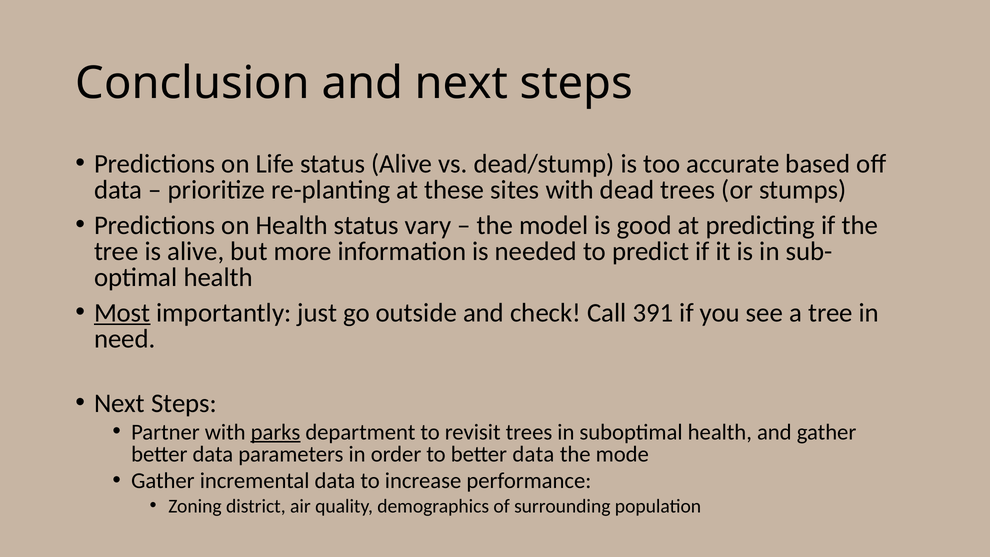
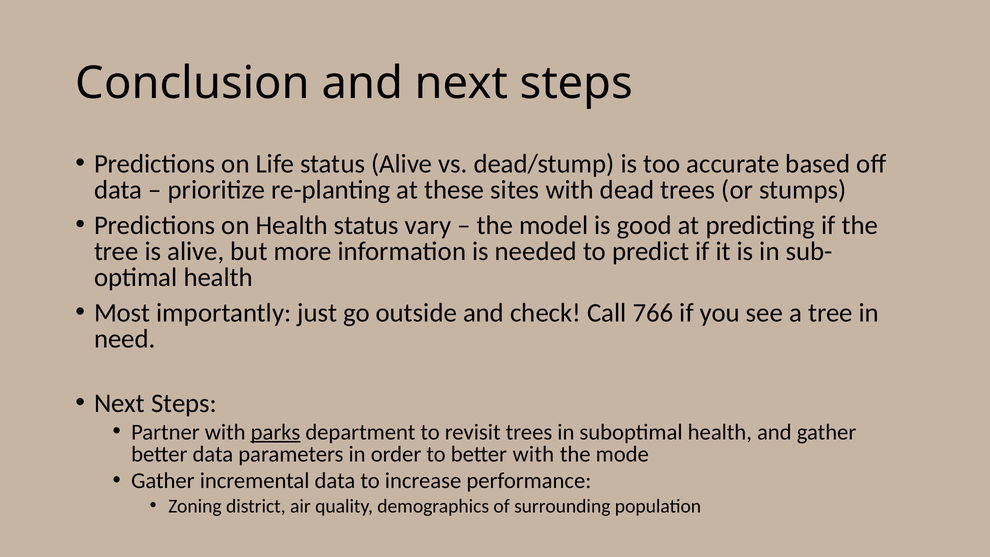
Most underline: present -> none (122, 313)
391: 391 -> 766 (653, 313)
to better data: data -> with (533, 454)
